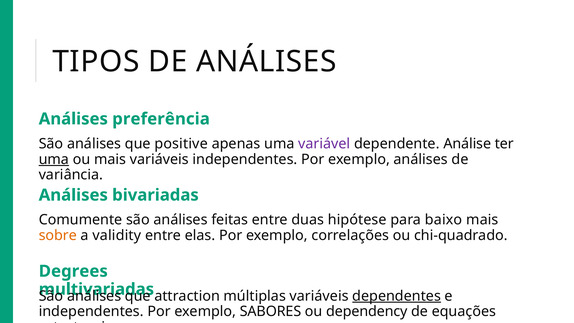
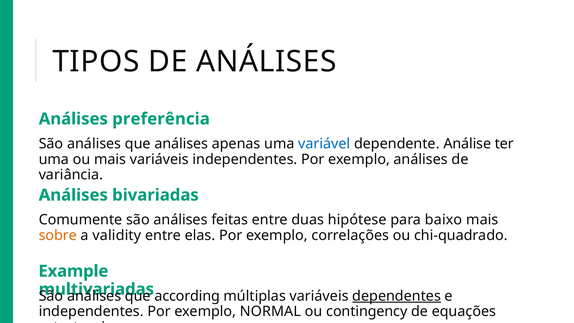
que positive: positive -> análises (181, 144)
variável colour: purple -> blue (324, 144)
uma underline: present -> none (54, 159)
Degrees: Degrees -> Example (73, 271)
attraction: attraction -> according (187, 296)
SABORES: SABORES -> NORMAL (270, 311)
dependency: dependency -> contingency (367, 311)
